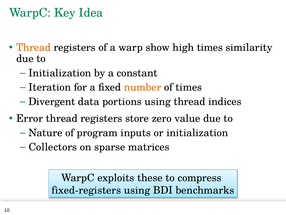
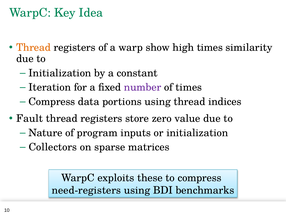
number colour: orange -> purple (143, 87)
Divergent: Divergent -> Compress (52, 101)
Error: Error -> Fault (30, 118)
fixed-registers: fixed-registers -> need-registers (86, 190)
